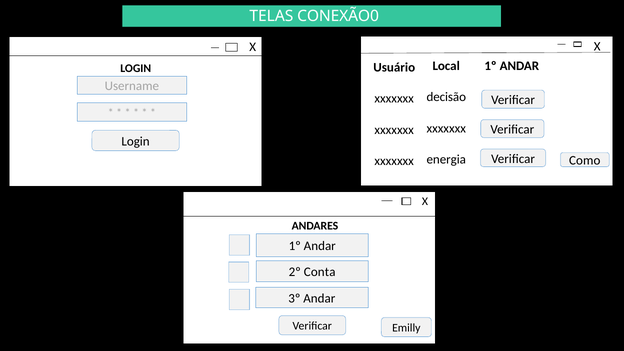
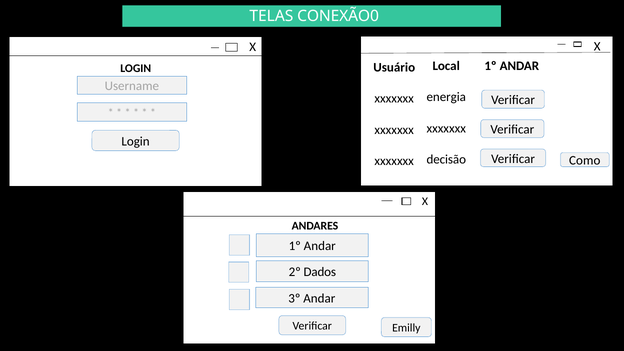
decisão: decisão -> energia (446, 97)
energia: energia -> decisão (446, 159)
Conta: Conta -> Dados (320, 272)
